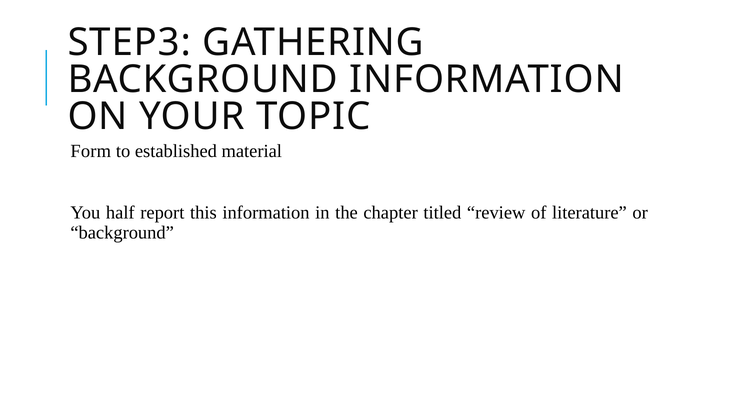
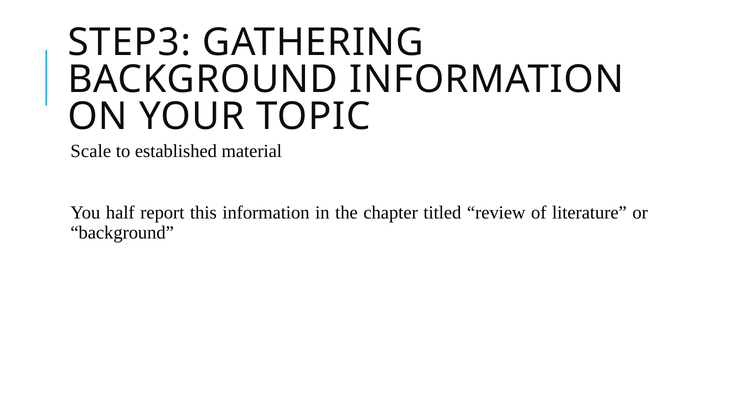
Form: Form -> Scale (91, 151)
